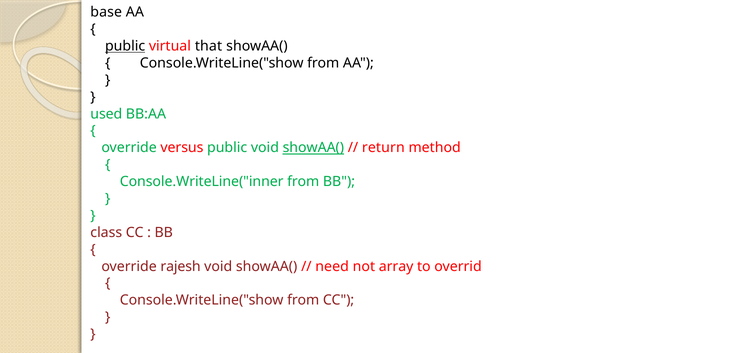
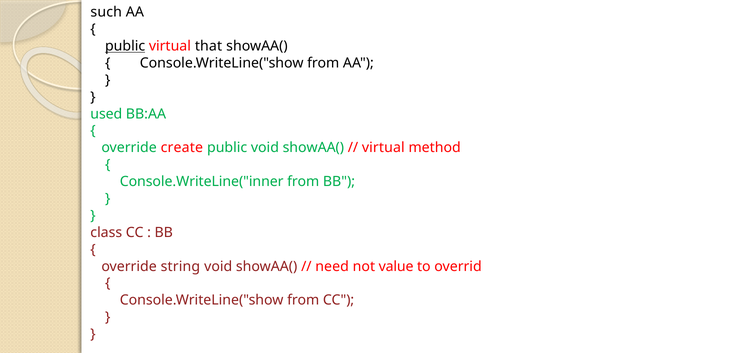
base: base -> such (106, 12)
versus: versus -> create (182, 148)
showAA( underline: present -> none (313, 148)
return: return -> virtual (383, 148)
rajesh: rajesh -> string (180, 267)
array: array -> value (396, 267)
